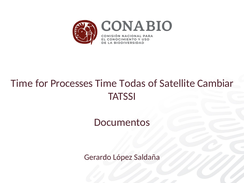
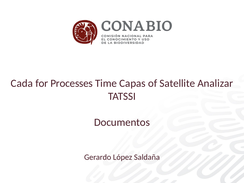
Time: Time -> Cada (22, 83)
Todas: Todas -> Capas (132, 83)
Cambiar: Cambiar -> Analizar (215, 83)
